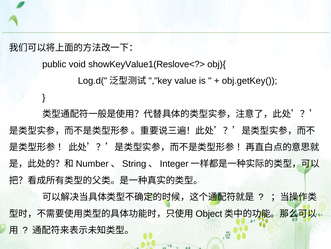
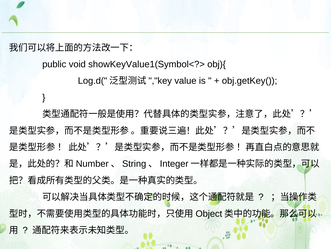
showKeyValue1(Reslove<?>: showKeyValue1(Reslove<?> -> showKeyValue1(Symbol<?> (147, 64)
